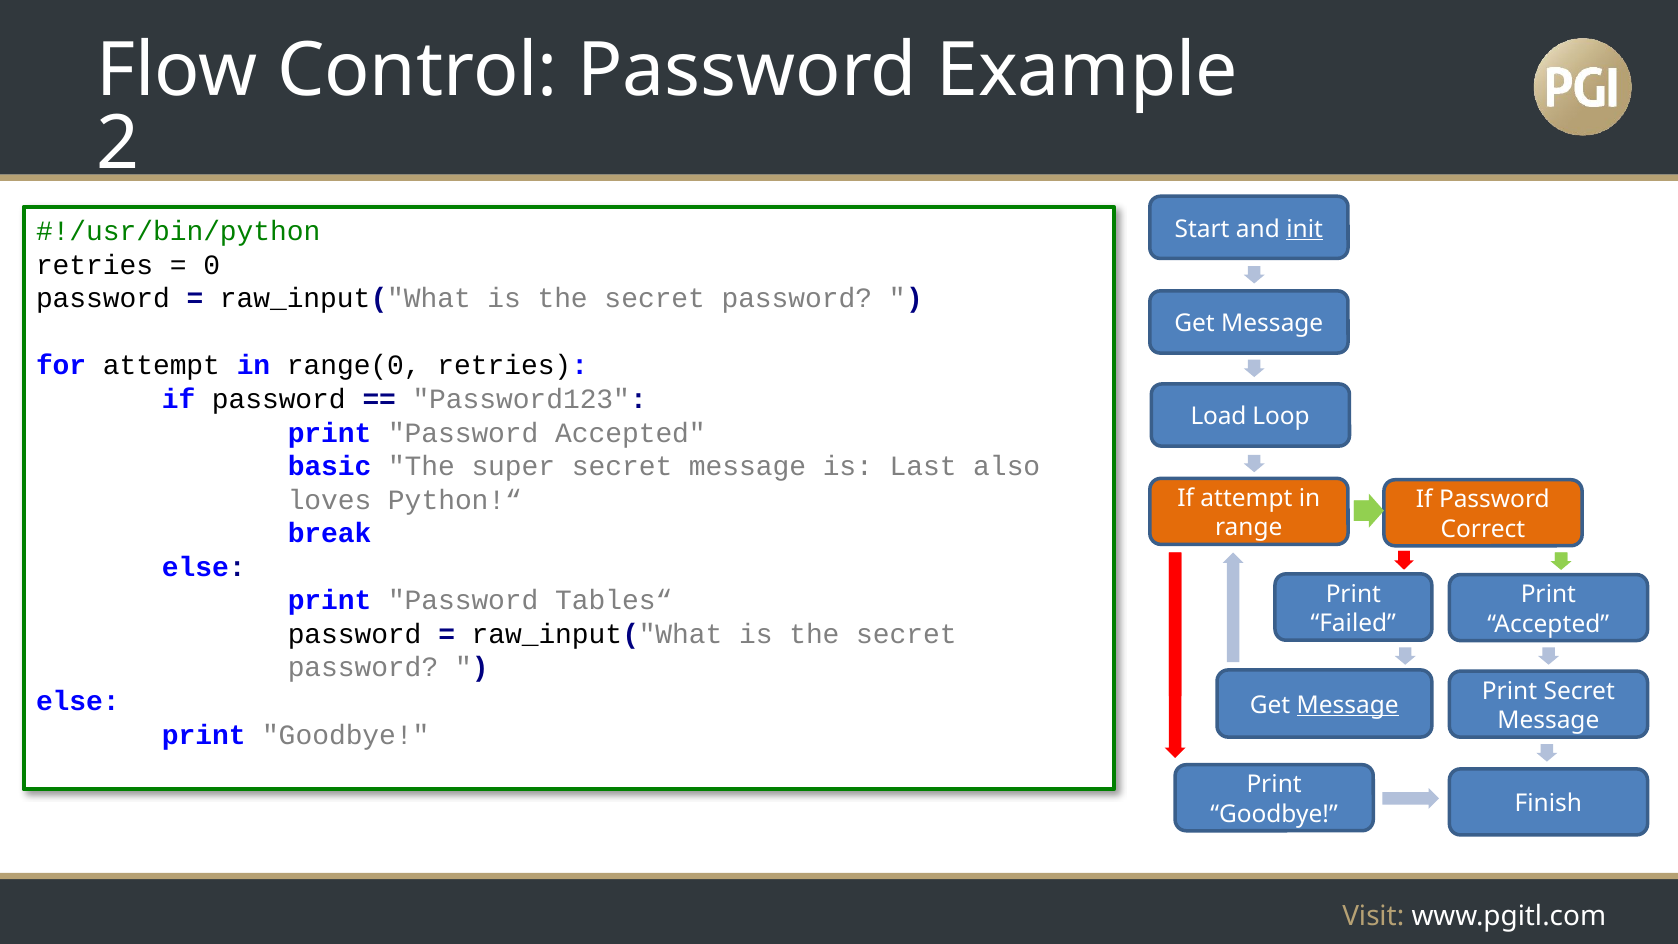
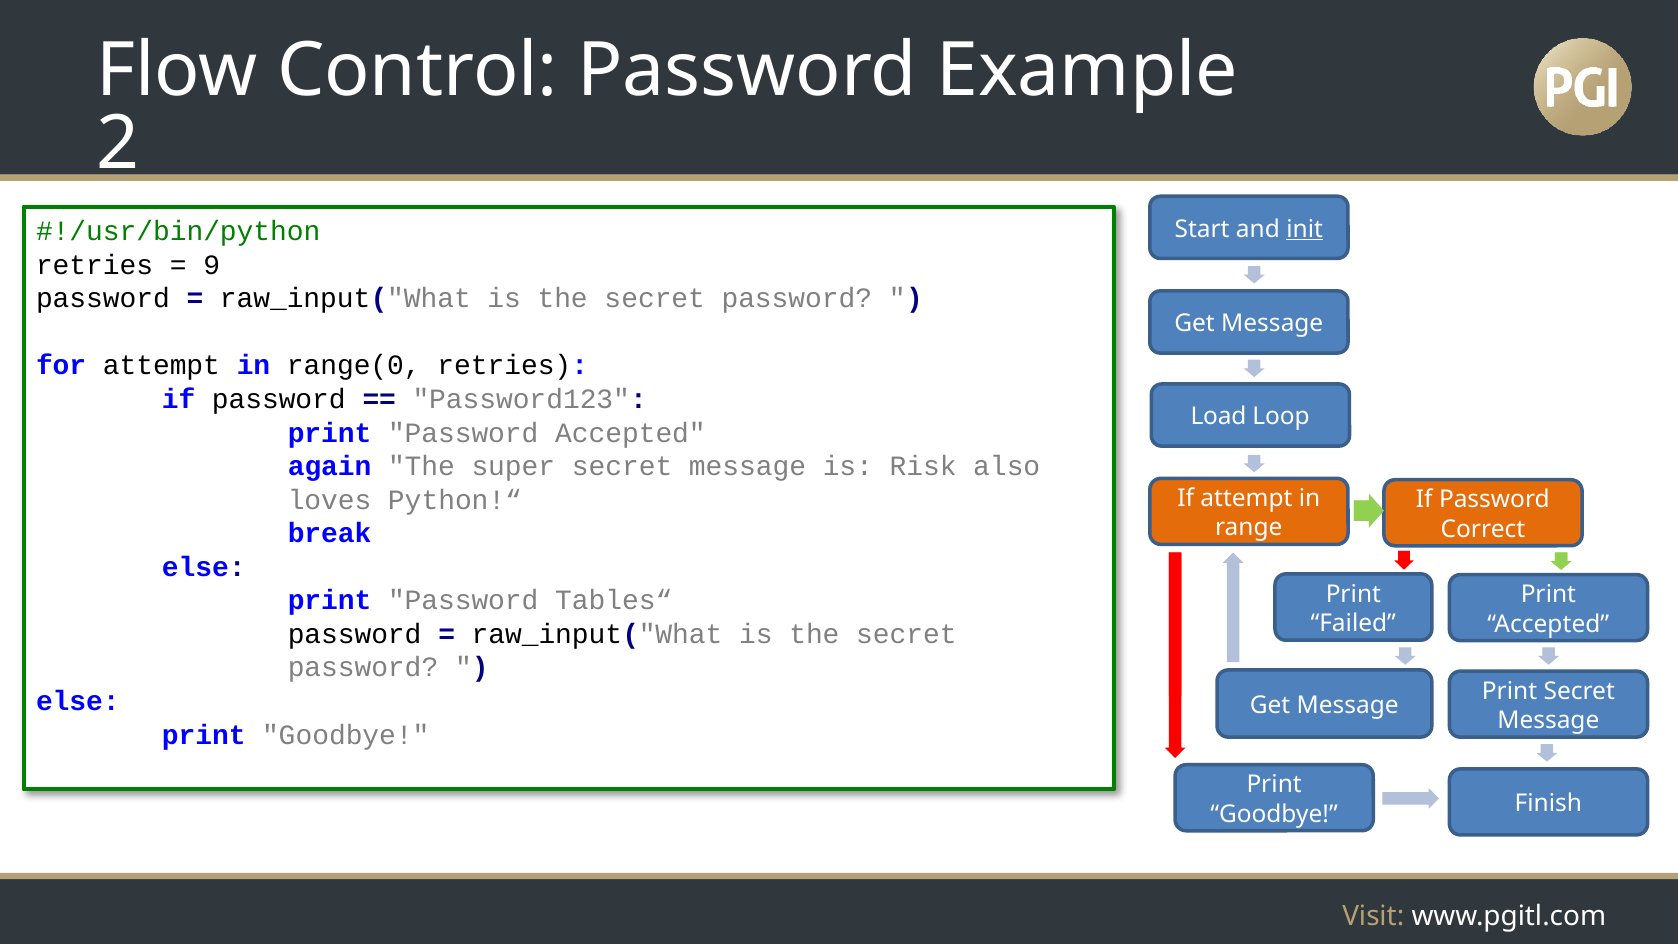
0: 0 -> 9 (212, 265)
basic: basic -> again (330, 466)
Last: Last -> Risk (923, 466)
Message underline: present -> none (1348, 705)
